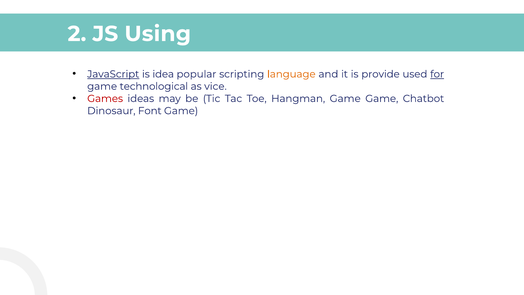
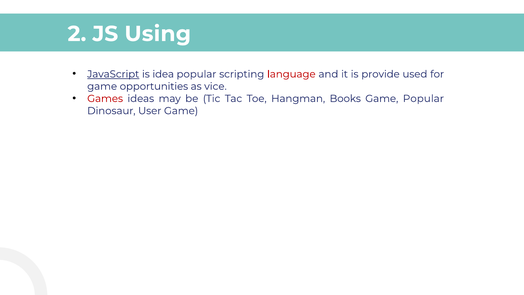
language colour: orange -> red (291, 74)
for underline: present -> none (437, 74)
technological: technological -> opportunities (154, 86)
Hangman Game: Game -> Books (345, 99)
Game Chatbot: Chatbot -> Popular (423, 99)
Font: Font -> User (150, 111)
